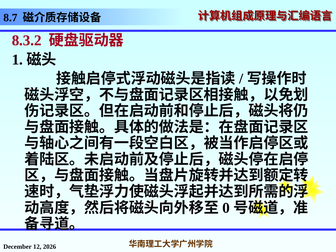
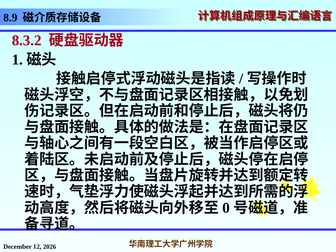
8.7: 8.7 -> 8.9 (10, 18)
